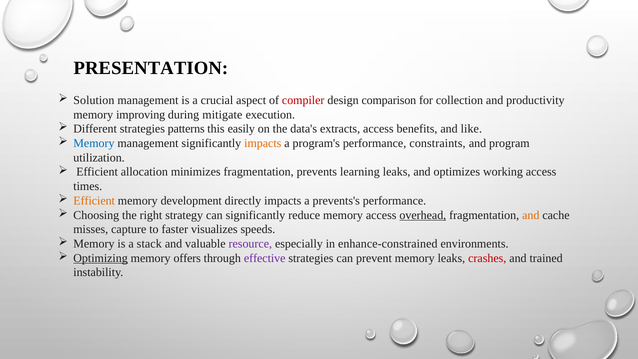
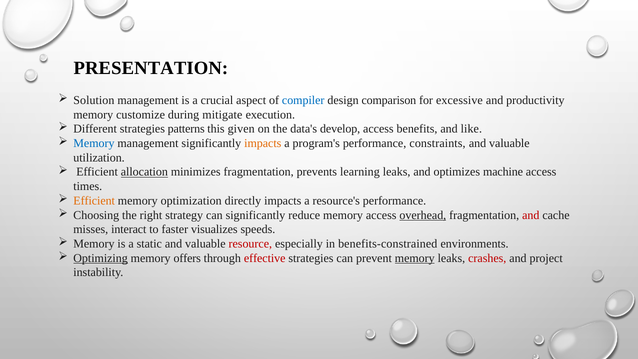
compiler colour: red -> blue (303, 100)
collection: collection -> excessive (459, 100)
improving: improving -> customize (141, 115)
easily: easily -> given (241, 129)
extracts: extracts -> develop (340, 129)
program: program -> valuable (509, 143)
allocation underline: none -> present (144, 172)
working: working -> machine (503, 172)
development: development -> optimization (191, 201)
prevents's: prevents's -> resource's (336, 201)
and colour: orange -> red (531, 215)
capture: capture -> interact (129, 229)
stack: stack -> static (149, 244)
resource colour: purple -> red (250, 244)
enhance-constrained: enhance-constrained -> benefits-constrained (388, 244)
effective colour: purple -> red (265, 258)
memory underline: none -> present (415, 258)
trained: trained -> project (546, 258)
